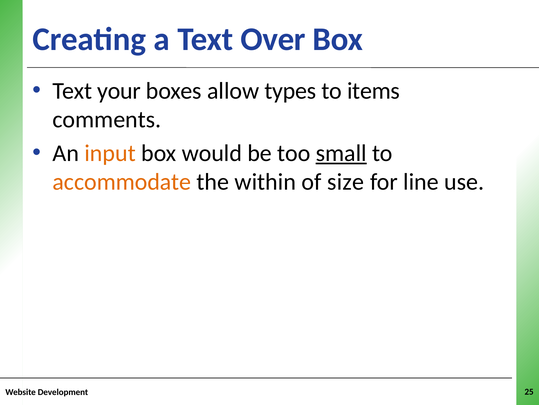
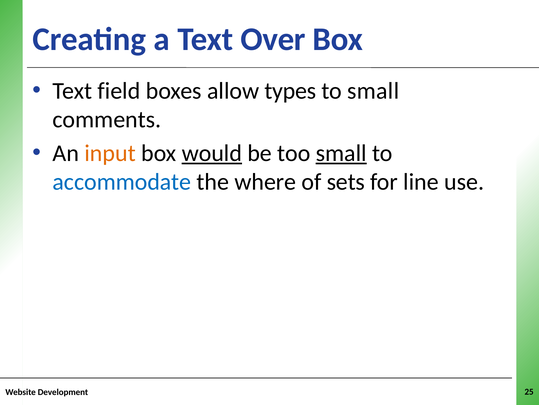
your: your -> field (119, 91)
to items: items -> small (373, 91)
would underline: none -> present (212, 153)
accommodate colour: orange -> blue (122, 182)
within: within -> where (265, 182)
size: size -> sets (346, 182)
